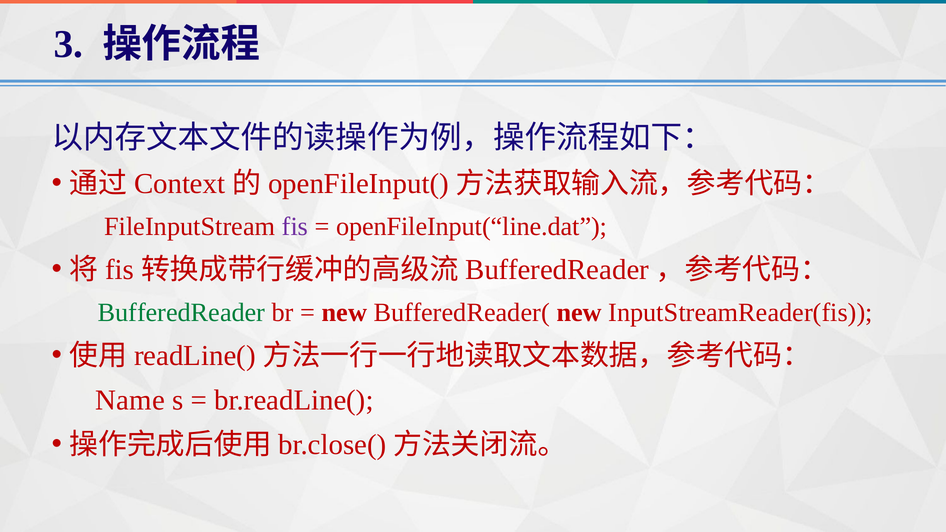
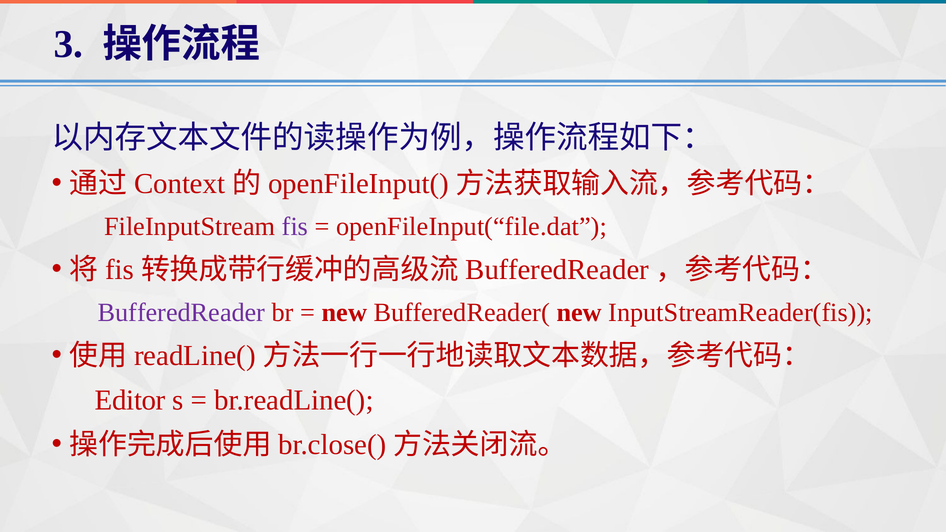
openFileInput(“line.dat: openFileInput(“line.dat -> openFileInput(“file.dat (471, 227)
BufferedReader colour: green -> purple (181, 312)
Name: Name -> Editor (130, 400)
